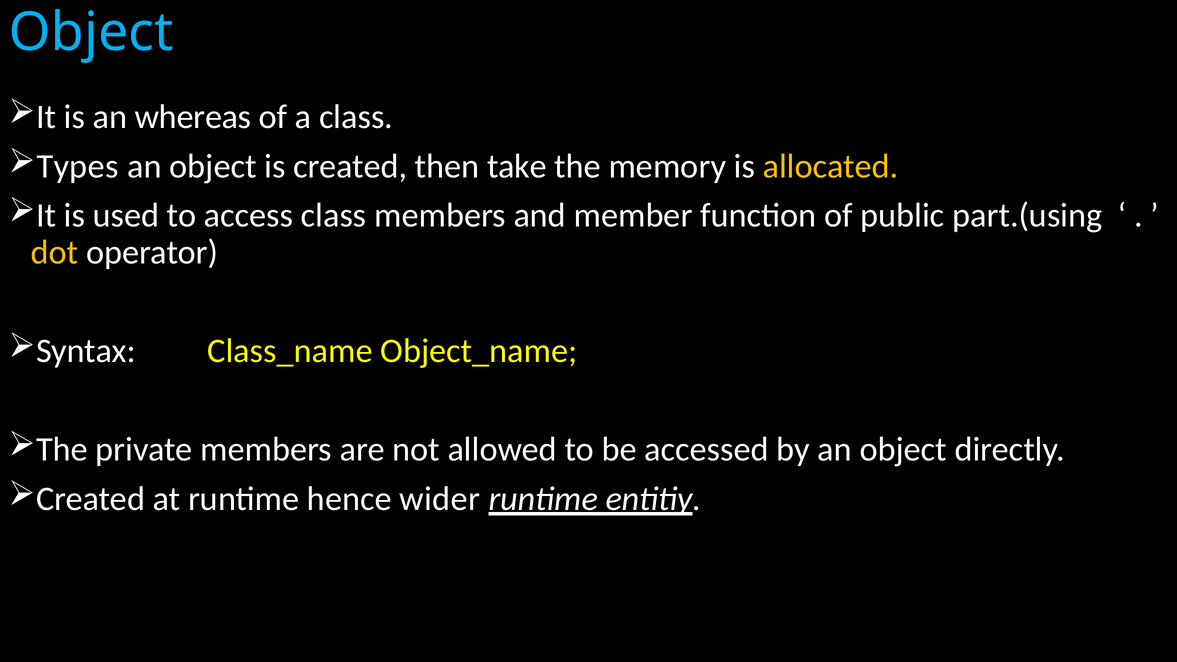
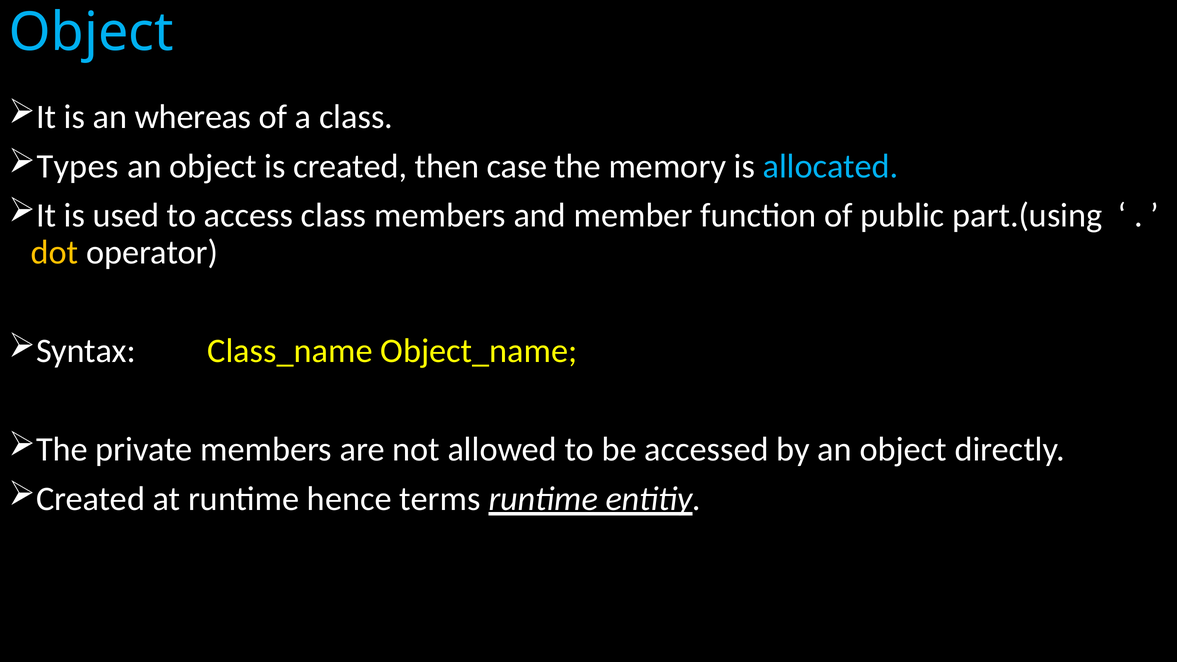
take: take -> case (517, 166)
allocated colour: yellow -> light blue (831, 166)
wider: wider -> terms (440, 499)
